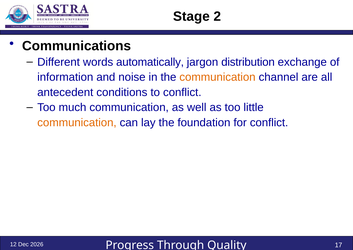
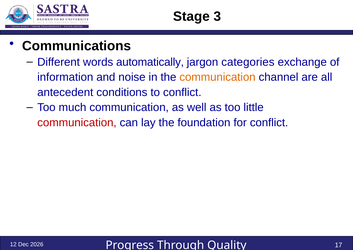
2: 2 -> 3 (217, 17)
distribution: distribution -> categories (248, 62)
communication colour: orange -> red (77, 122)
